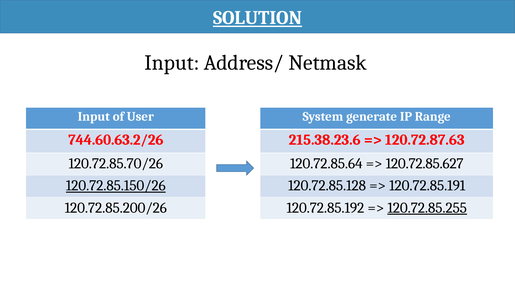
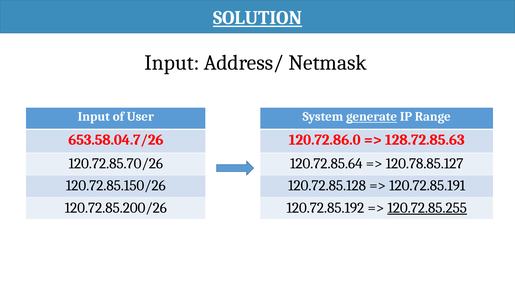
generate underline: none -> present (372, 117)
744.60.63.2/26: 744.60.63.2/26 -> 653.58.04.7/26 (116, 140)
215.38.23.6: 215.38.23.6 -> 120.72.86.0 (325, 140)
120.72.87.63: 120.72.87.63 -> 128.72.85.63 (425, 140)
120.72.85.627: 120.72.85.627 -> 120.78.85.127 (425, 163)
120.72.85.150/26 underline: present -> none (116, 185)
